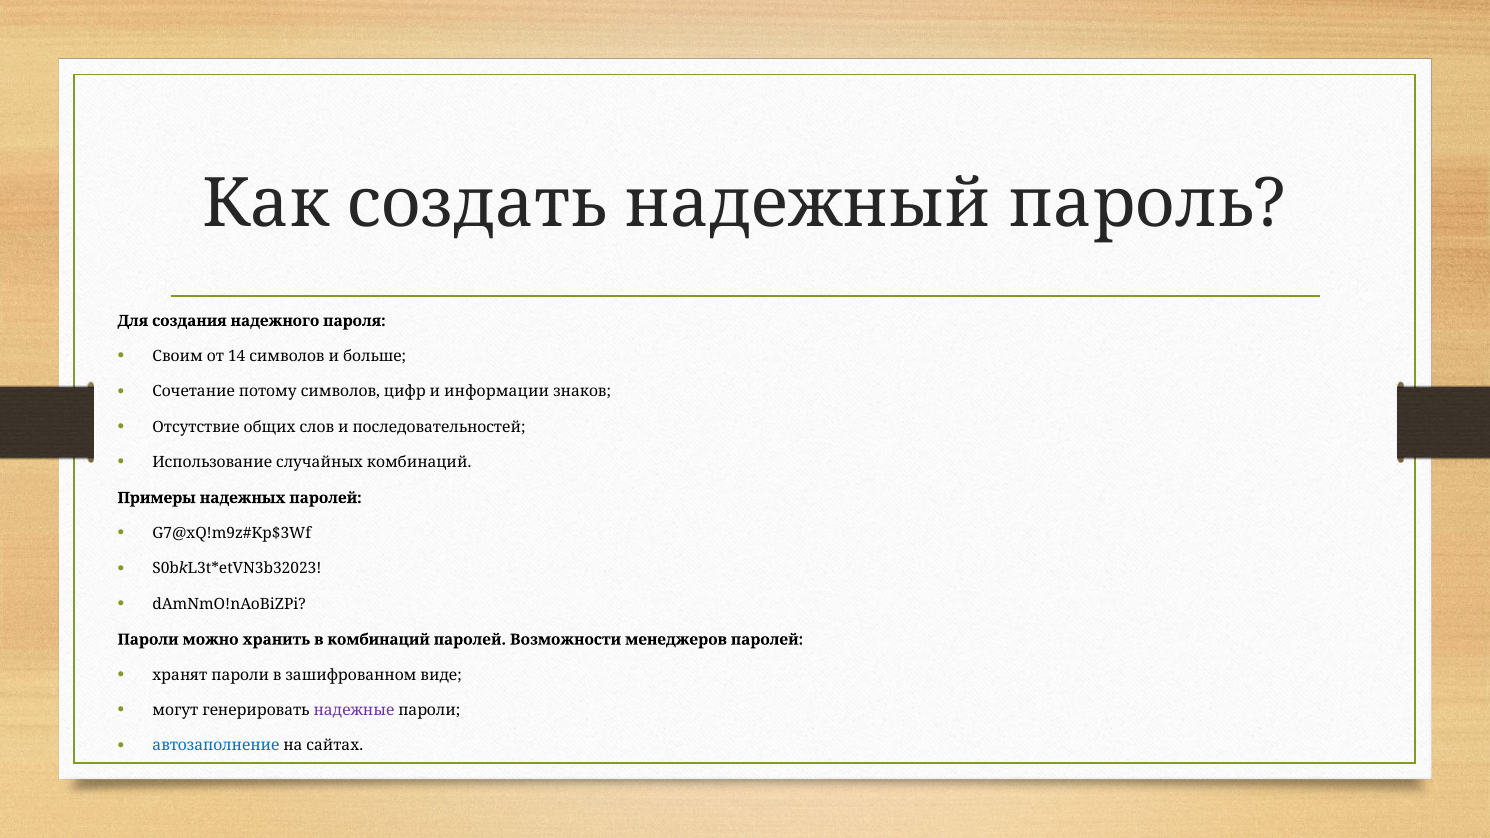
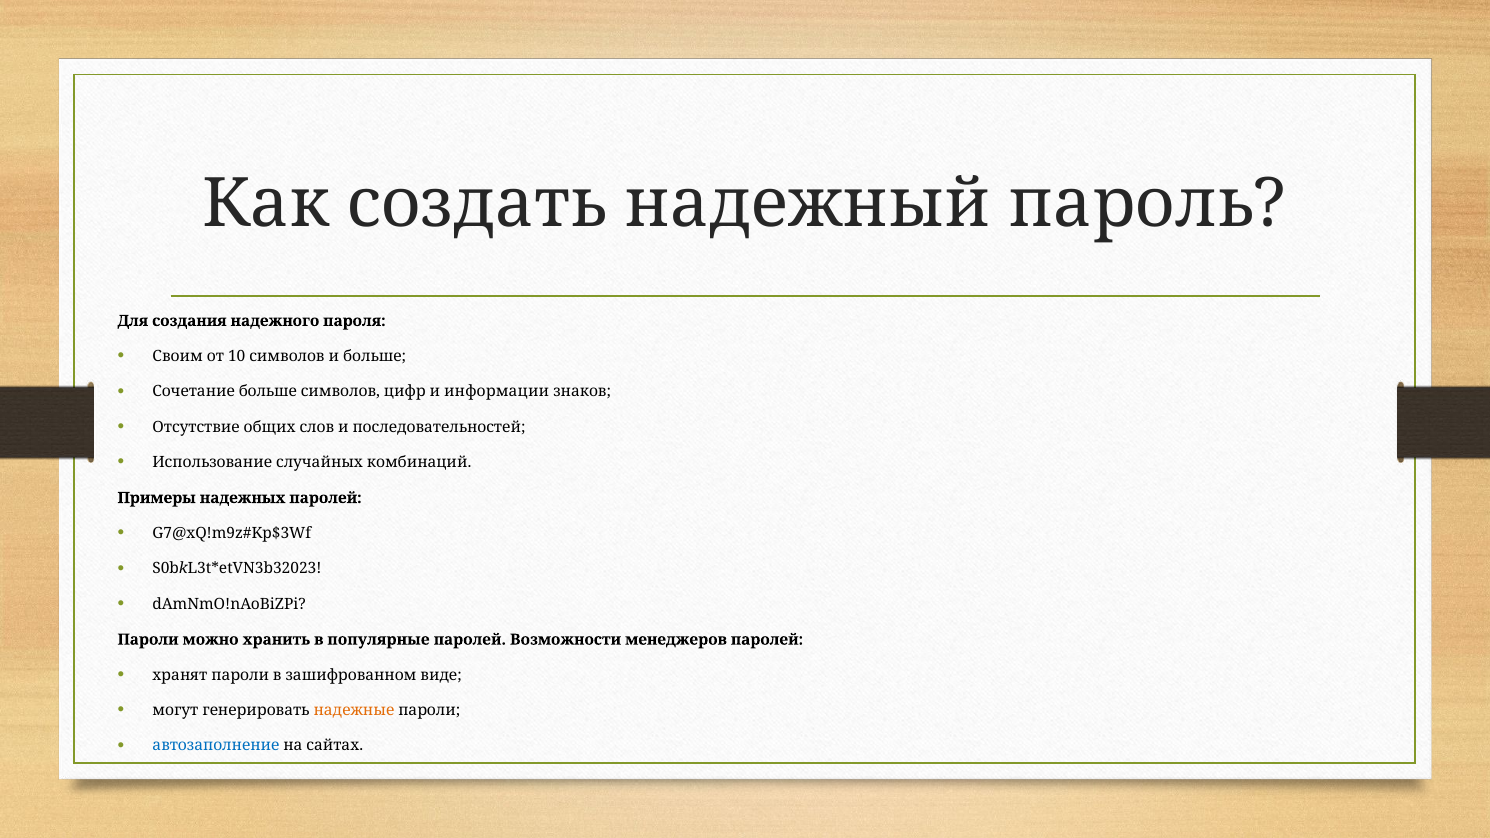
14: 14 -> 10 (237, 356)
Сочетание потому: потому -> больше (268, 392)
в комбинаций: комбинаций -> популярные (379, 640)
надежные colour: purple -> orange (354, 710)
